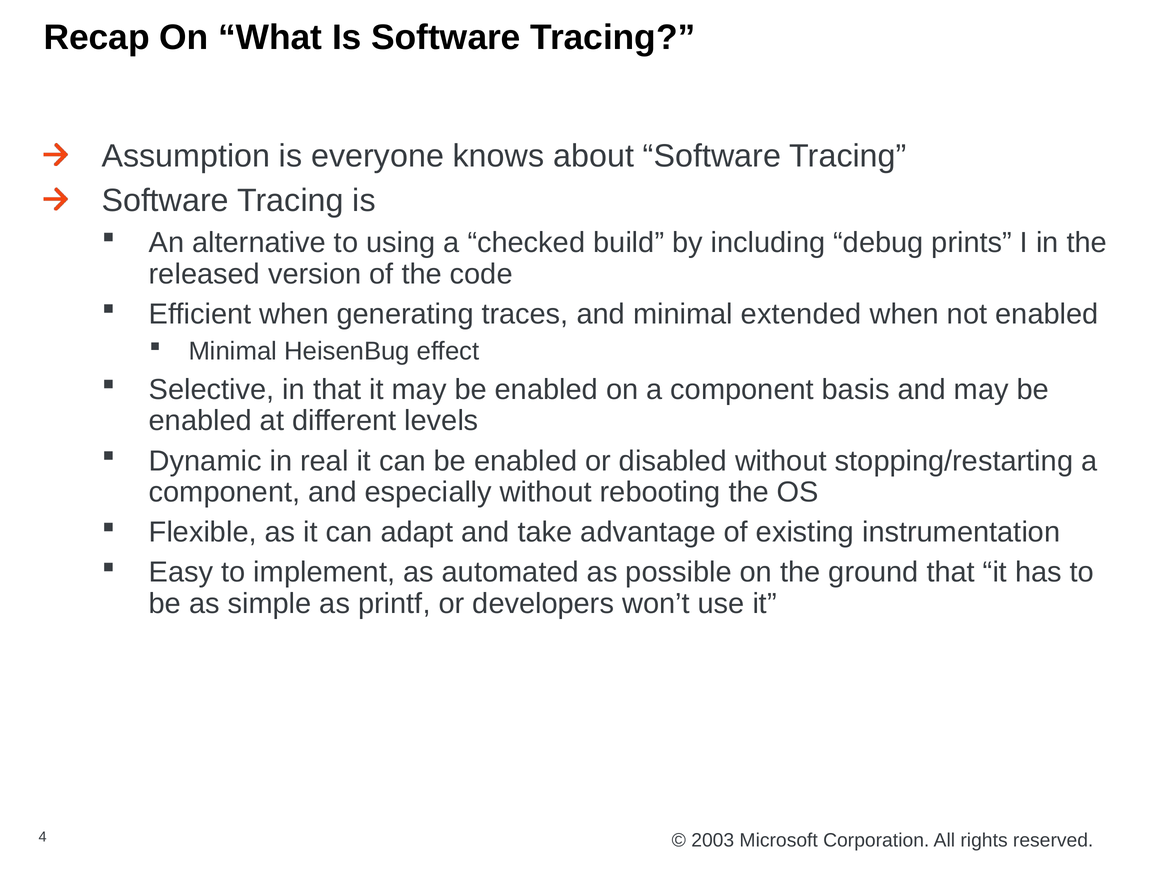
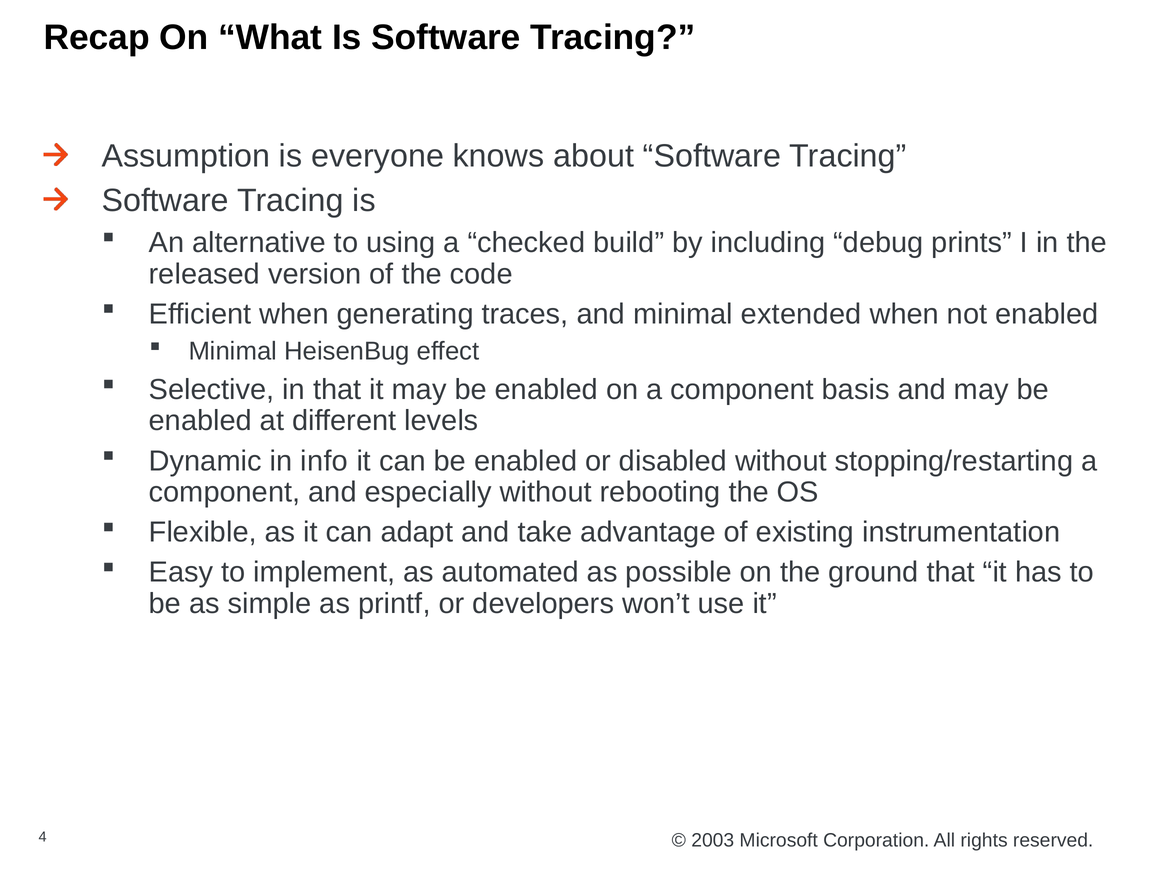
real: real -> info (324, 461)
